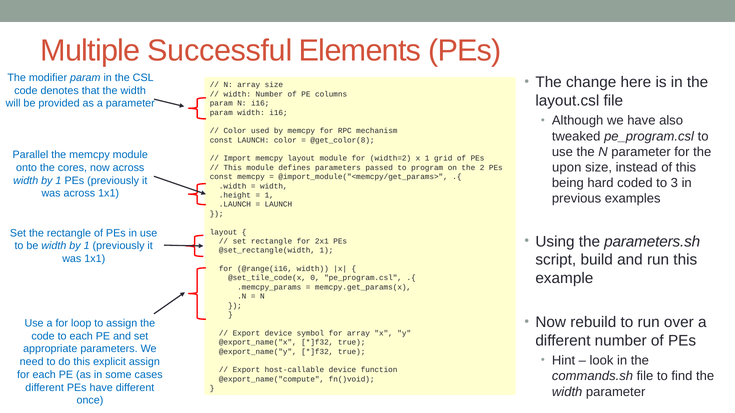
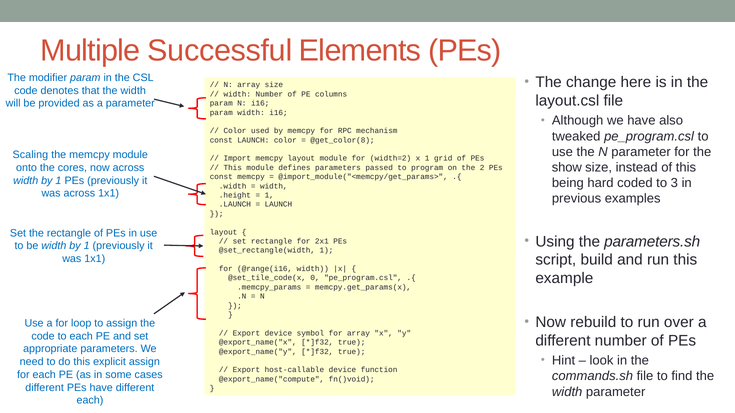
Parallel: Parallel -> Scaling (30, 155)
upon: upon -> show (567, 168)
once: once -> each (90, 401)
